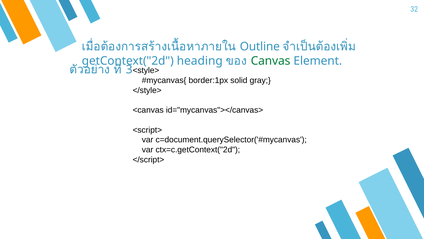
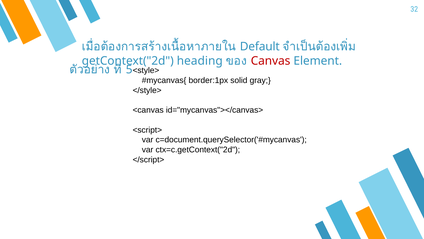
Outline: Outline -> Default (260, 47)
Canvas colour: green -> red (271, 61)
3: 3 -> 5 (129, 70)
